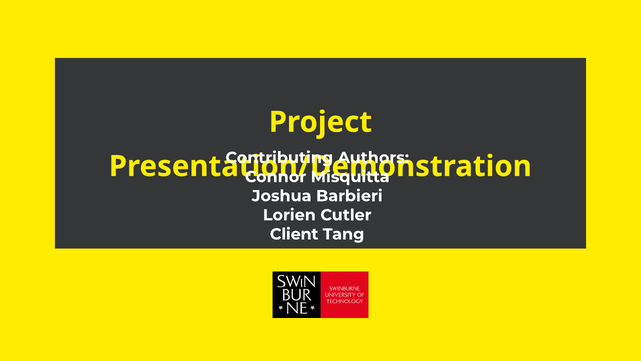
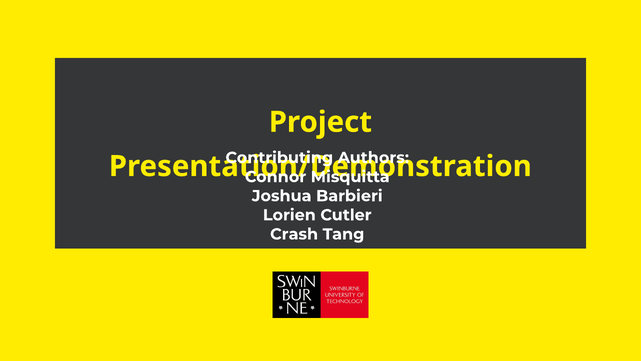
Client: Client -> Crash (294, 234)
